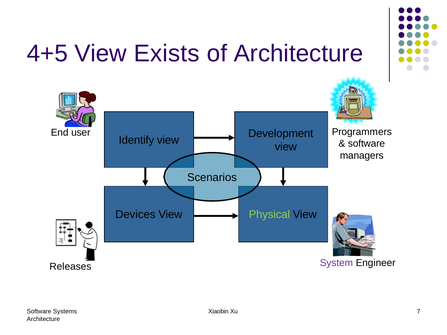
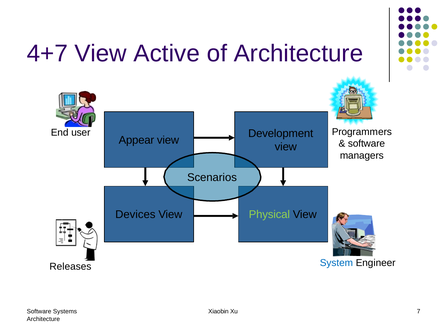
4+5: 4+5 -> 4+7 (47, 54)
Exists: Exists -> Active (167, 54)
Identify: Identify -> Appear (136, 140)
System colour: purple -> blue (336, 263)
